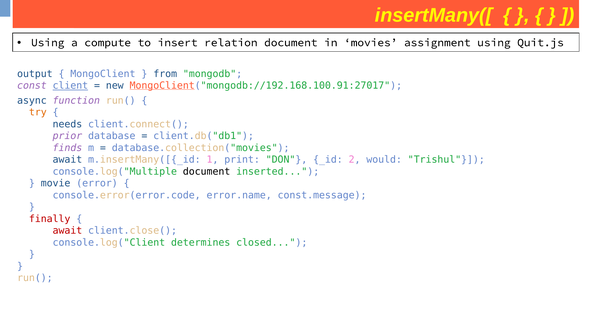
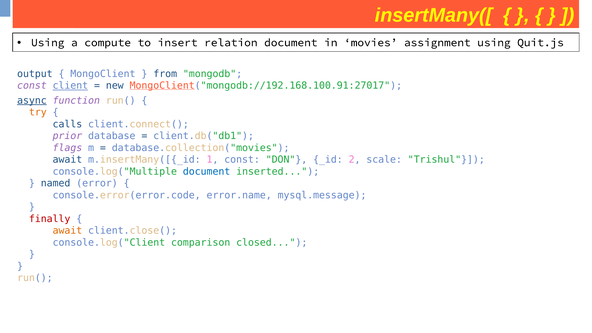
async underline: none -> present (32, 101)
needs: needs -> calls (67, 124)
finds: finds -> flags (67, 148)
1 print: print -> const (242, 160)
would: would -> scale (384, 160)
document colour: black -> blue (207, 172)
movie: movie -> named (56, 183)
const.message: const.message -> mysql.message (322, 195)
await colour: red -> orange (67, 231)
determines: determines -> comparison (201, 243)
